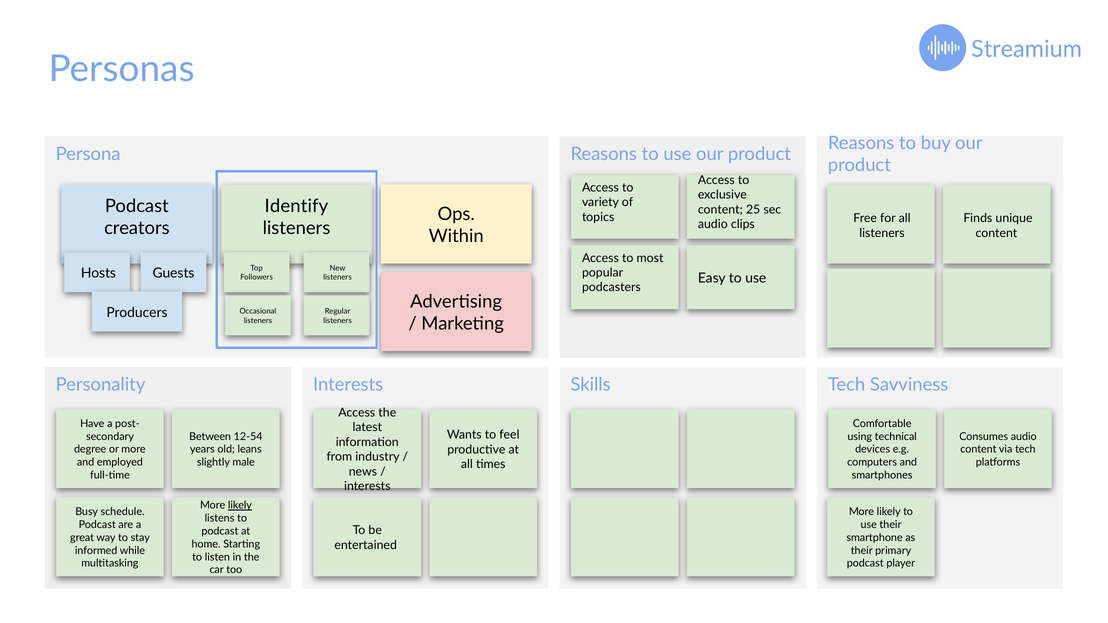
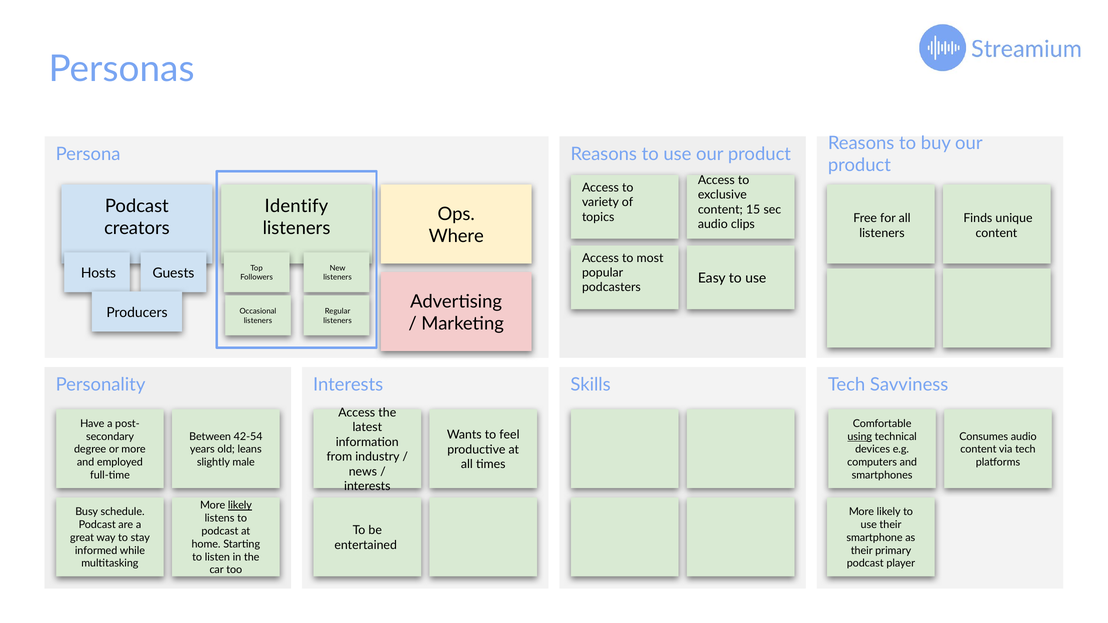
25: 25 -> 15 (753, 210)
Within: Within -> Where (456, 236)
12-54: 12-54 -> 42-54 (248, 437)
using underline: none -> present (860, 437)
